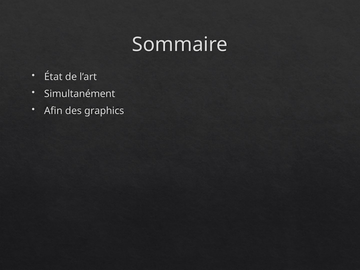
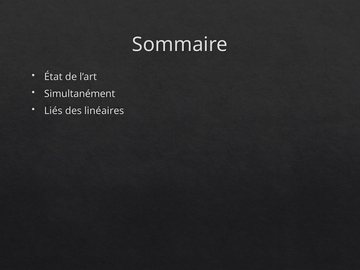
Afin: Afin -> Liés (53, 111)
graphics: graphics -> linéaires (104, 111)
